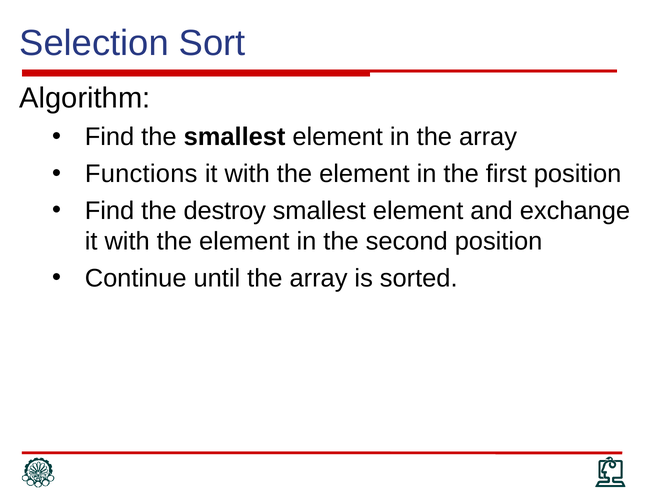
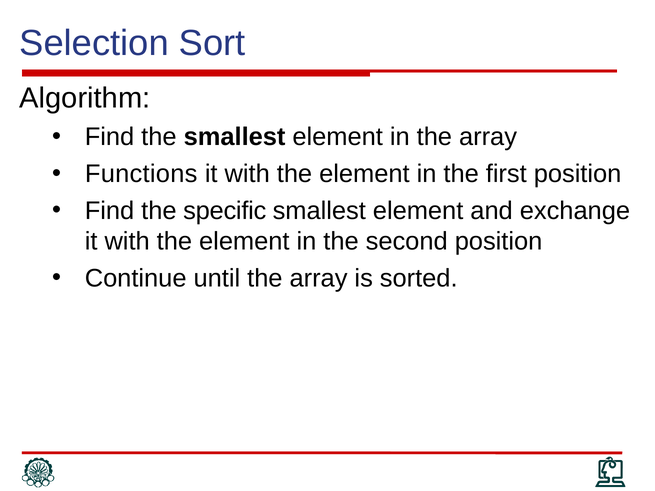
destroy: destroy -> specific (225, 211)
